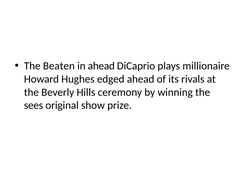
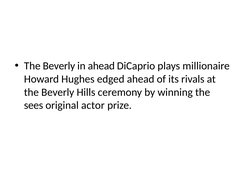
Beaten: Beaten -> Beverly (59, 66)
show: show -> actor (93, 105)
